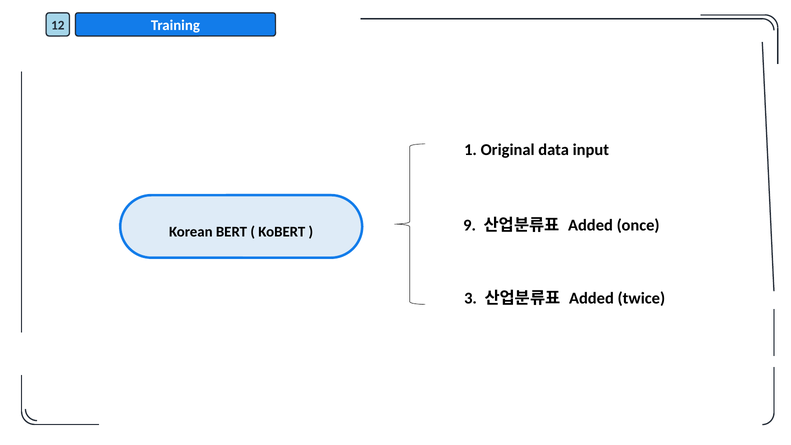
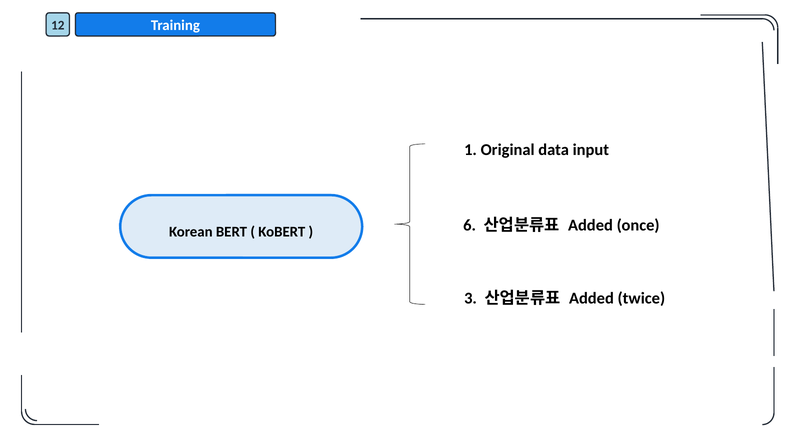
9: 9 -> 6 (470, 225)
